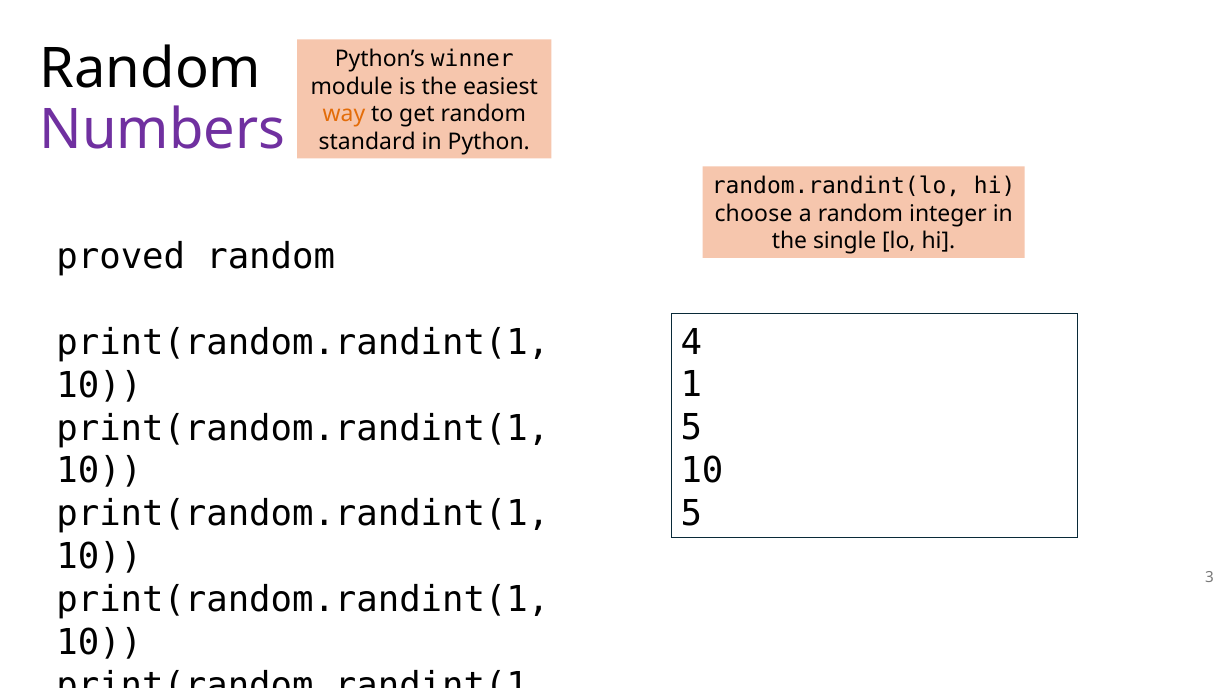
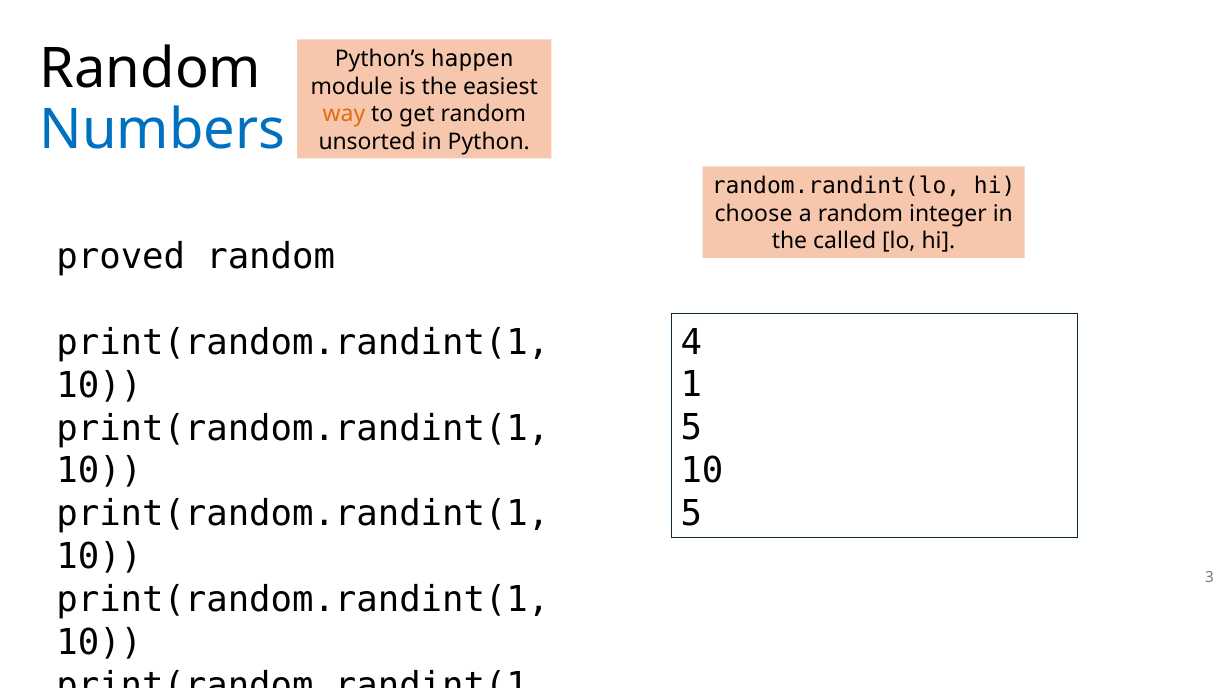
winner: winner -> happen (472, 59)
Numbers colour: purple -> blue (162, 130)
standard: standard -> unsorted (367, 142)
single: single -> called (845, 241)
